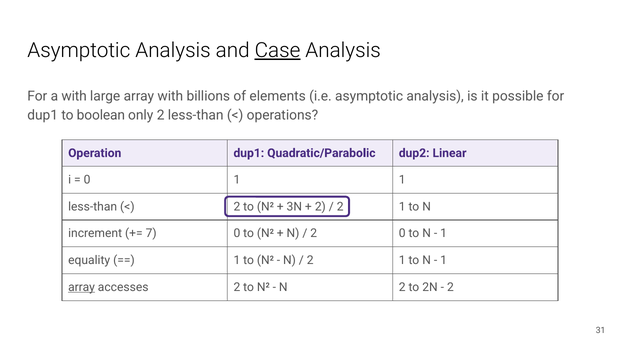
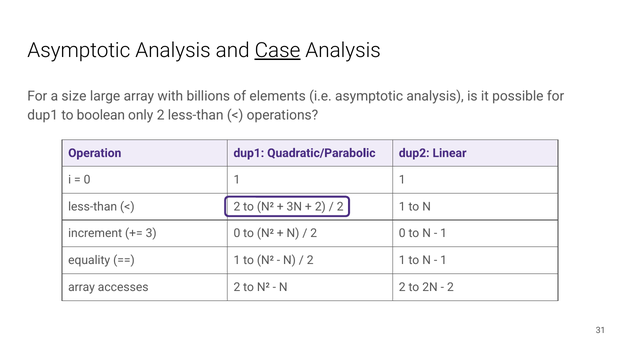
a with: with -> size (74, 96)
7: 7 -> 3 (151, 233)
array underline: present -> none (82, 287)
